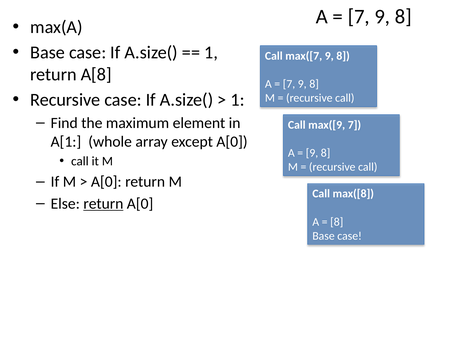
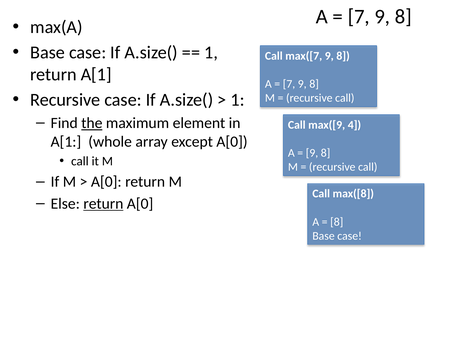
return A[8: A[8 -> A[1 (96, 74)
the underline: none -> present (92, 123)
max([9 7: 7 -> 4 (354, 125)
